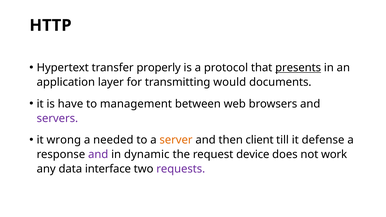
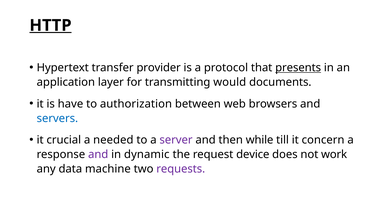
HTTP underline: none -> present (50, 25)
properly: properly -> provider (159, 68)
management: management -> authorization (136, 104)
servers colour: purple -> blue (57, 118)
wrong: wrong -> crucial (64, 140)
server colour: orange -> purple (176, 140)
client: client -> while (260, 140)
defense: defense -> concern (323, 140)
interface: interface -> machine (108, 169)
